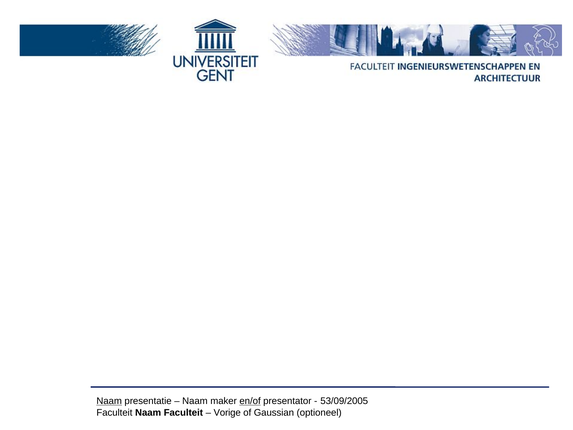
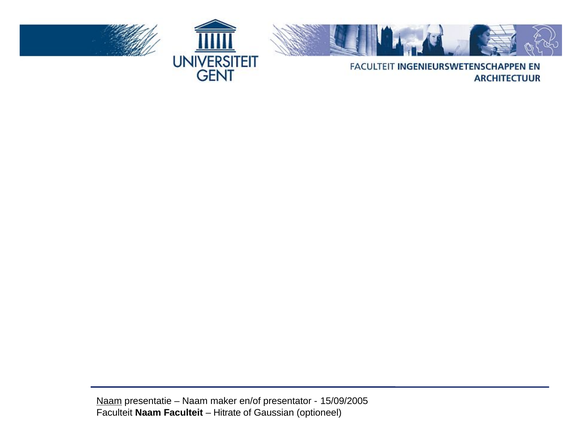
en/of underline: present -> none (250, 401)
53/09/2005: 53/09/2005 -> 15/09/2005 (344, 401)
Vorige: Vorige -> Hitrate (227, 412)
